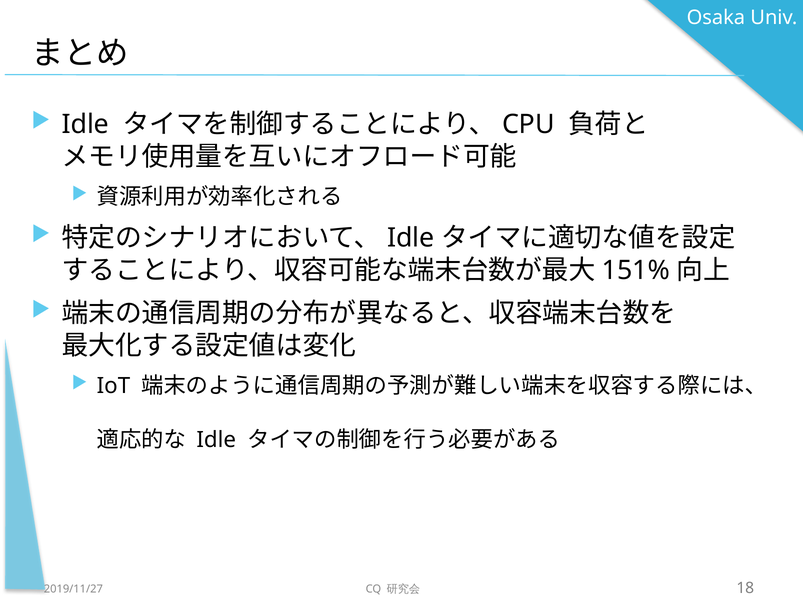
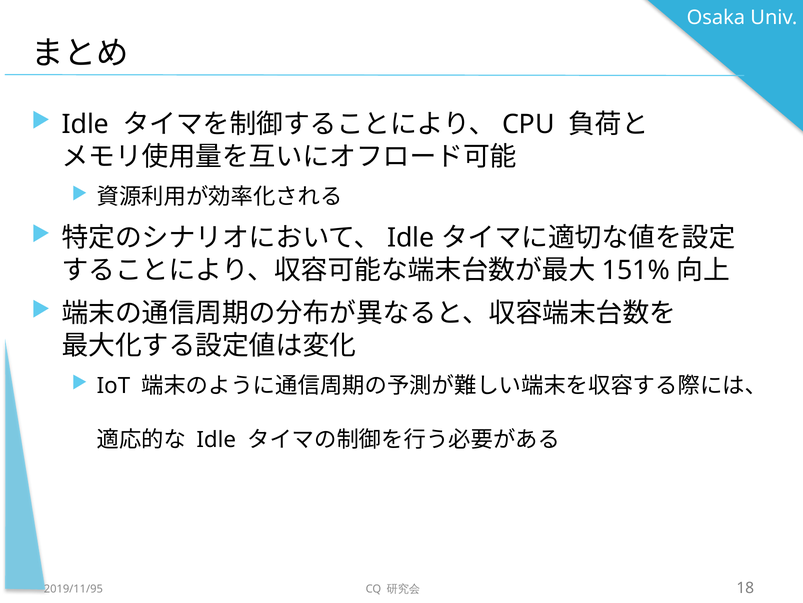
2019/11/27: 2019/11/27 -> 2019/11/95 (73, 588)
